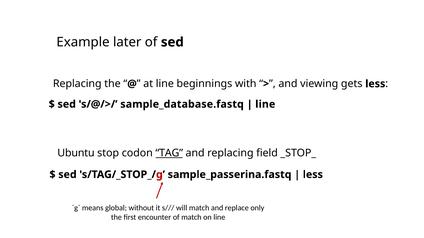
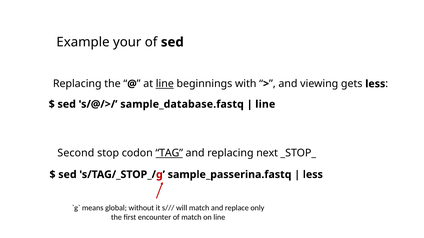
later: later -> your (127, 42)
line underline: none -> present (165, 84)
Ubuntu: Ubuntu -> Second (76, 153)
field: field -> next (267, 153)
